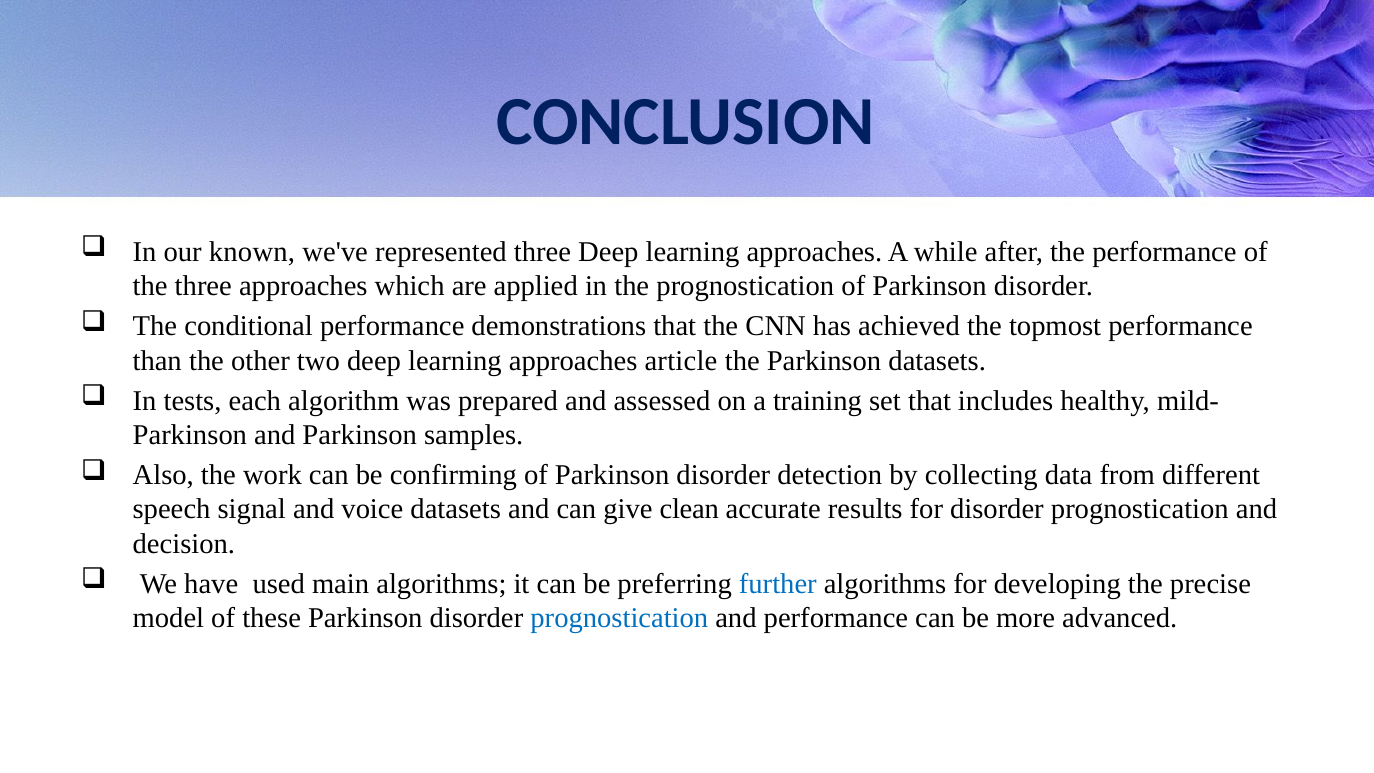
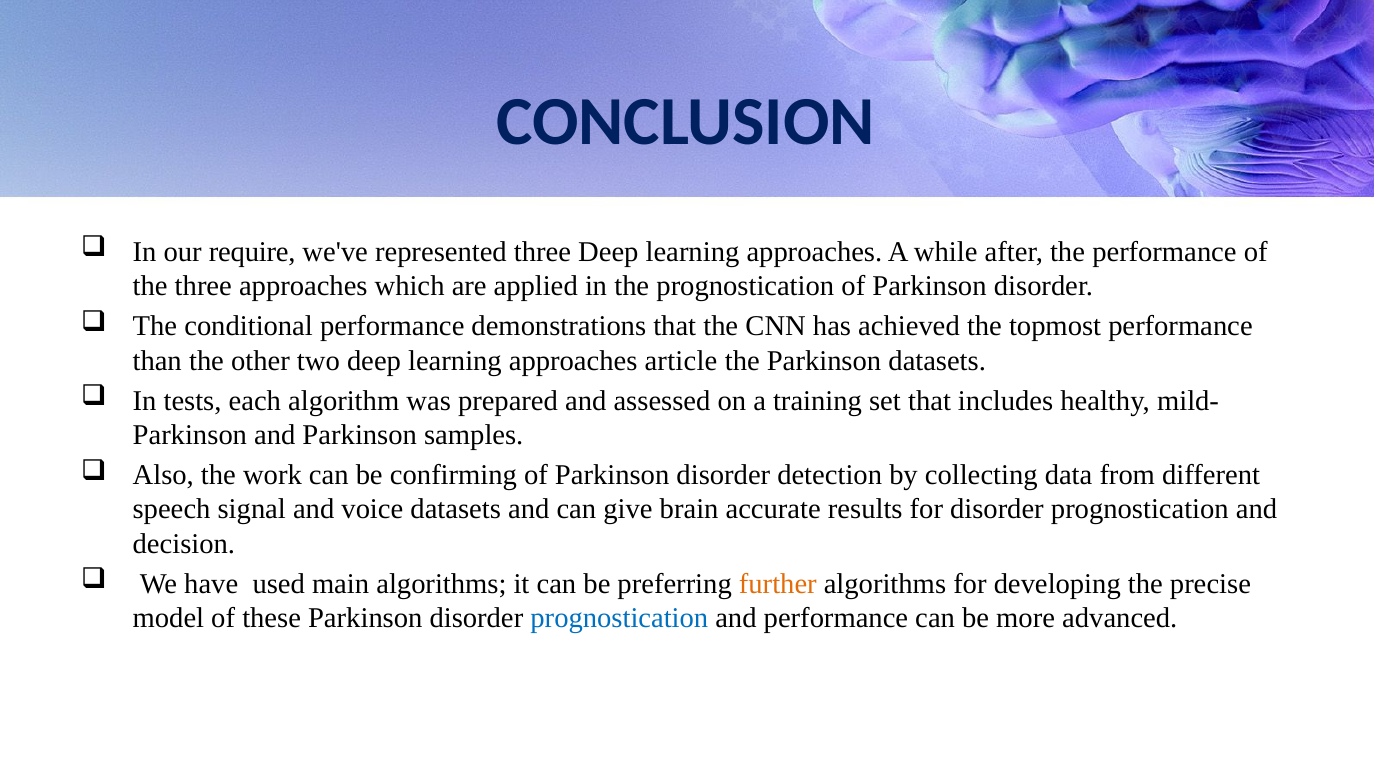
known: known -> require (252, 252)
clean: clean -> brain (689, 509)
further colour: blue -> orange (778, 584)
